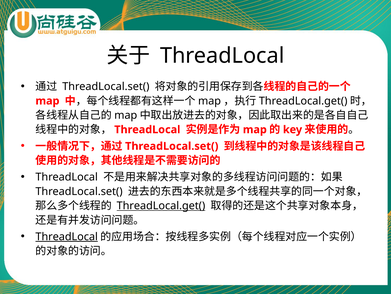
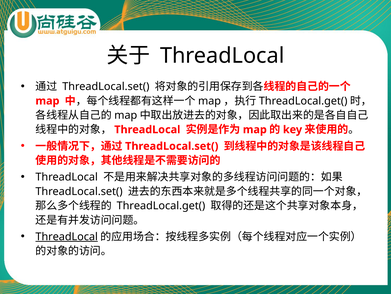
ThreadLocal.get( underline: present -> none (161, 205)
